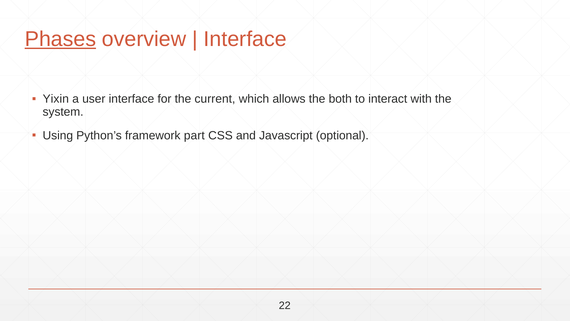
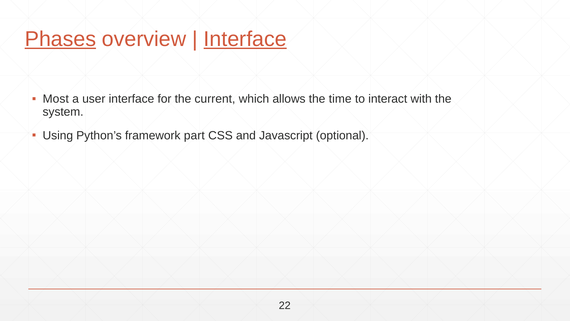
Interface underline: none -> present (245, 39)
Yixin: Yixin -> Most (56, 99)
both: both -> time (340, 99)
